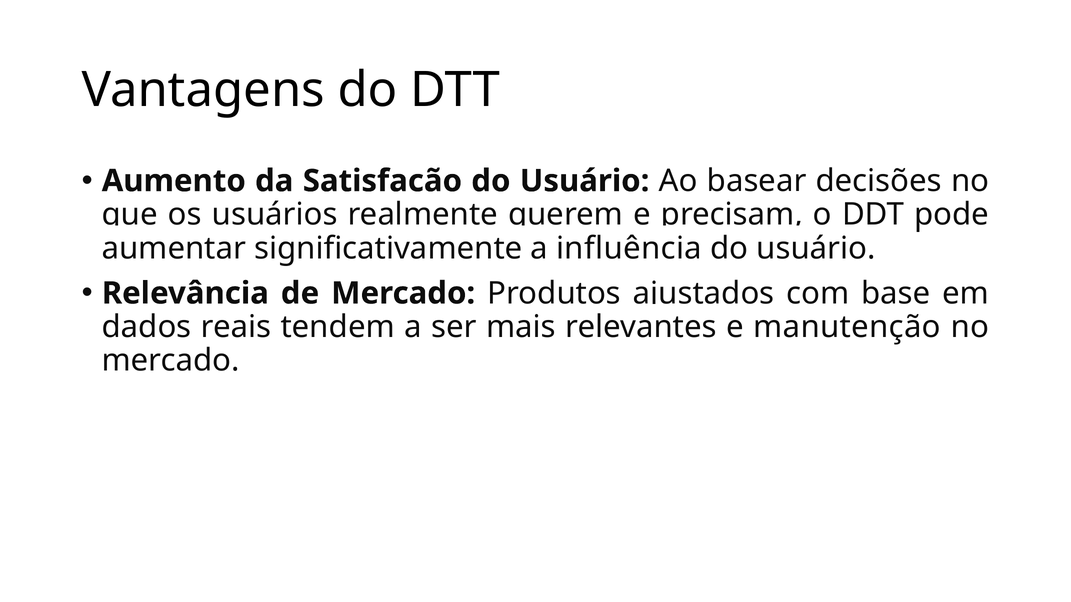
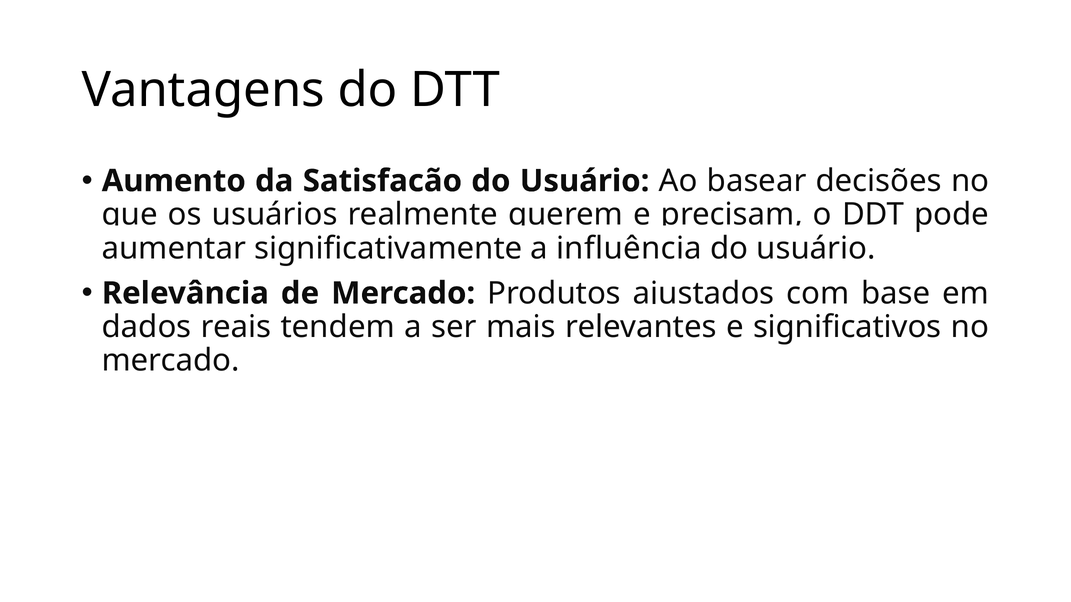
manutenção: manutenção -> significativos (847, 327)
